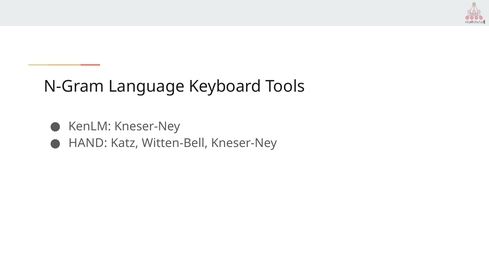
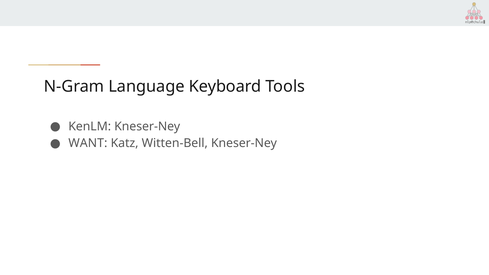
HAND: HAND -> WANT (88, 143)
